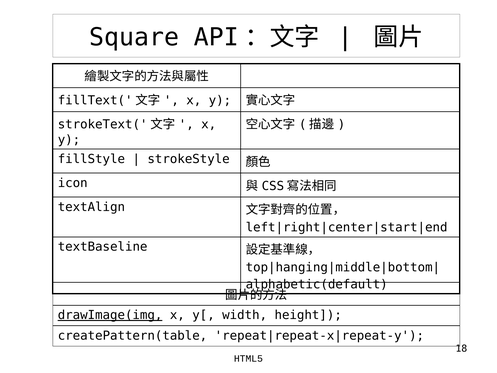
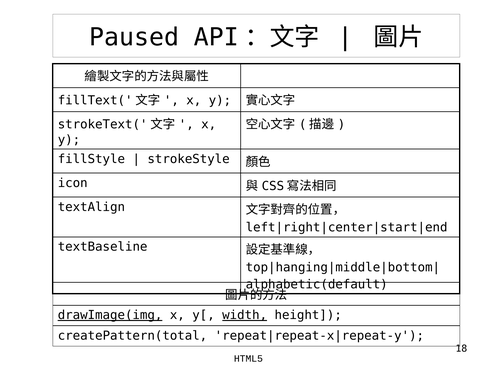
Square: Square -> Paused (134, 37)
width underline: none -> present (245, 315)
createPattern(table: createPattern(table -> createPattern(total (132, 335)
